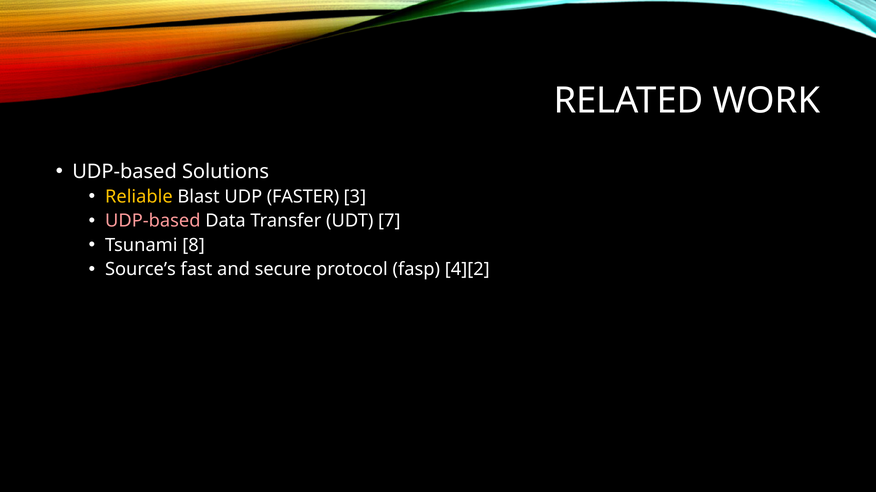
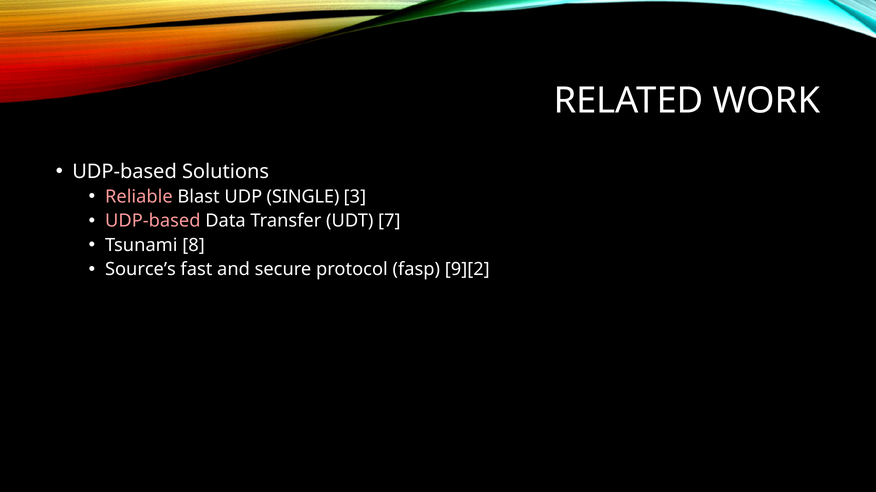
Reliable colour: yellow -> pink (139, 197)
FASTER: FASTER -> SINGLE (303, 197)
4][2: 4][2 -> 9][2 (467, 270)
